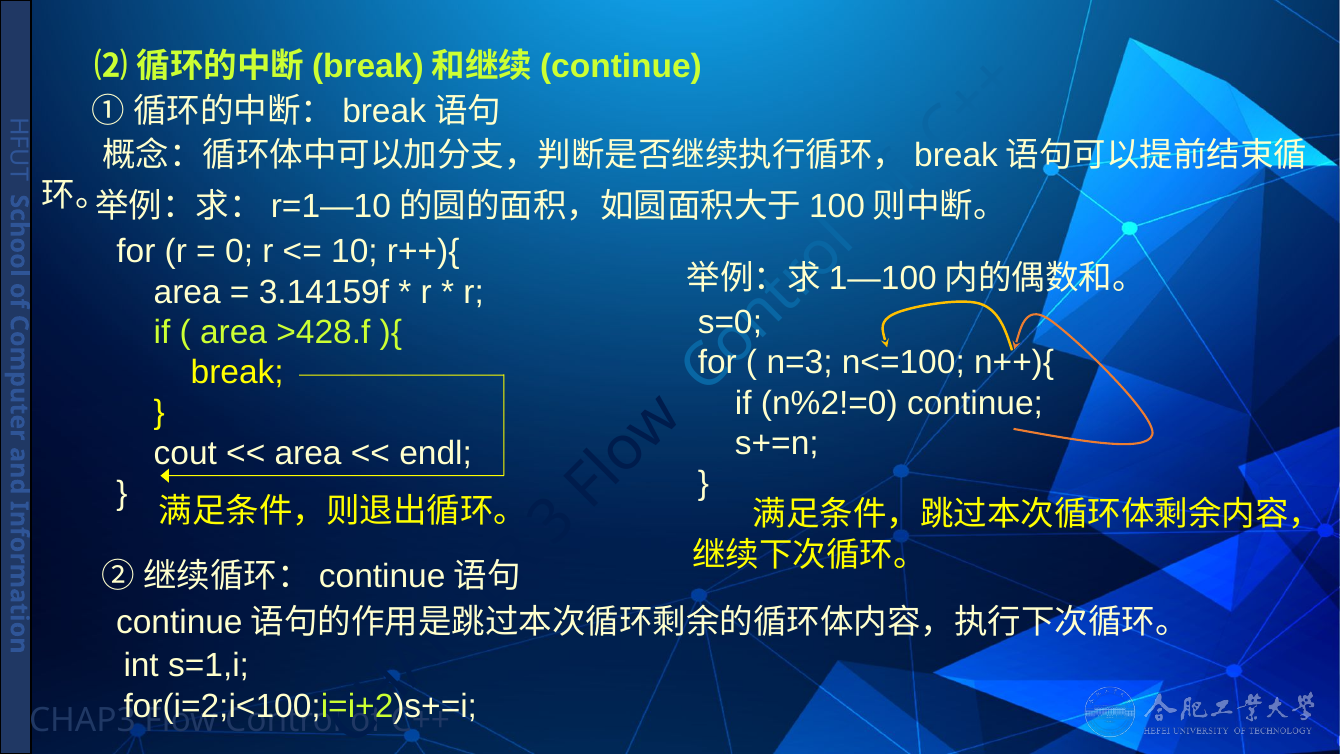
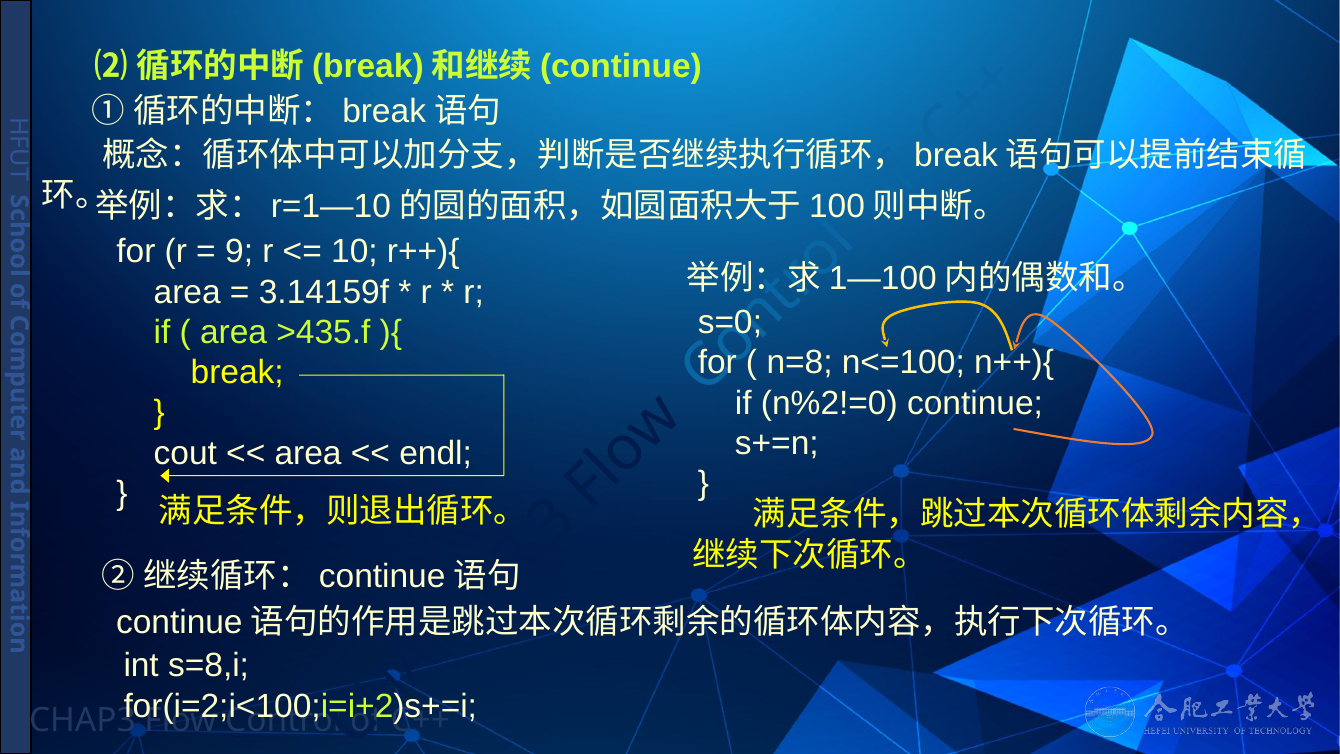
0: 0 -> 9 (239, 252)
>428.f: >428.f -> >435.f (323, 332)
n=3: n=3 -> n=8 (800, 363)
s=1,i: s=1,i -> s=8,i (209, 666)
